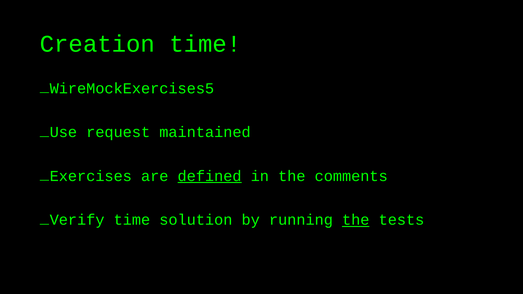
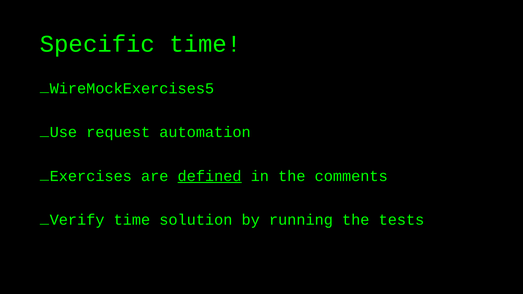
Creation: Creation -> Specific (97, 44)
maintained: maintained -> automation (205, 132)
the underline: present -> none (356, 220)
